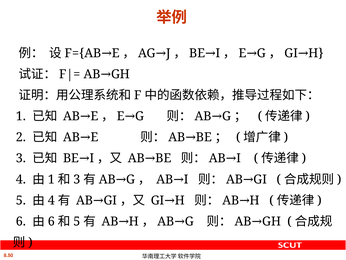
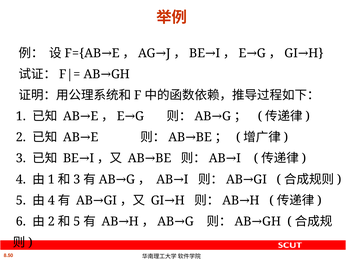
6: 6 -> 2 (51, 221)
